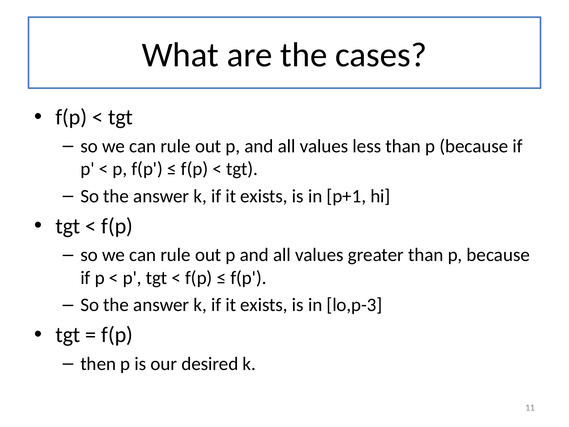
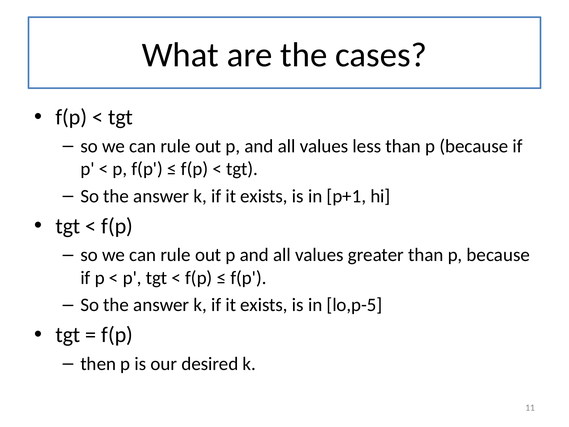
lo,p-3: lo,p-3 -> lo,p-5 (354, 305)
